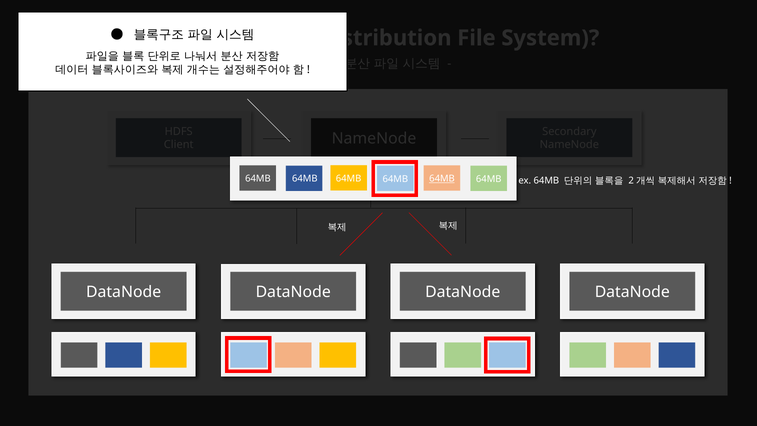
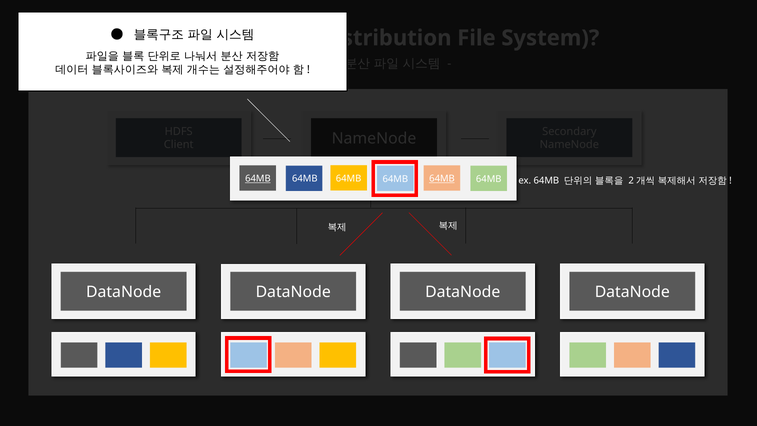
64MB underline: none -> present (258, 178)
